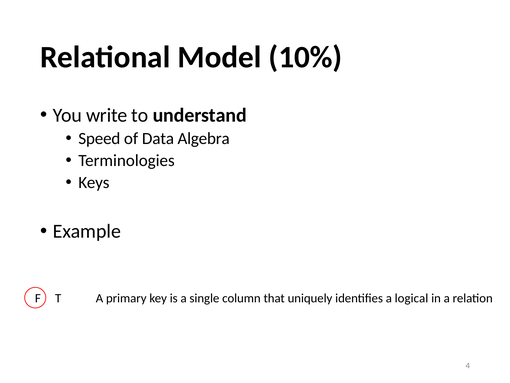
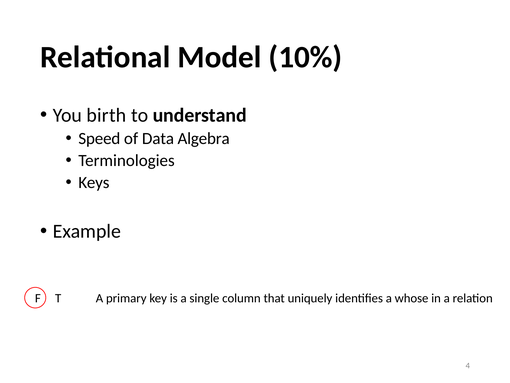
write: write -> birth (106, 115)
logical: logical -> whose (412, 298)
